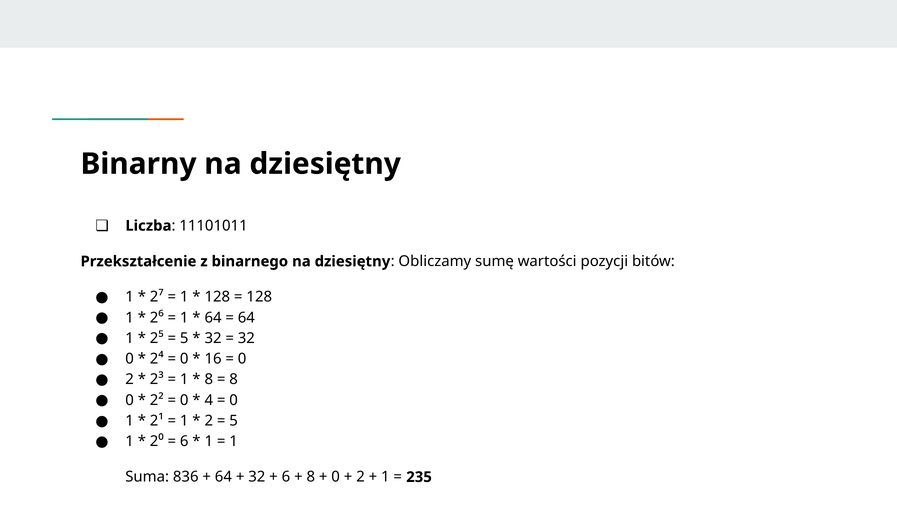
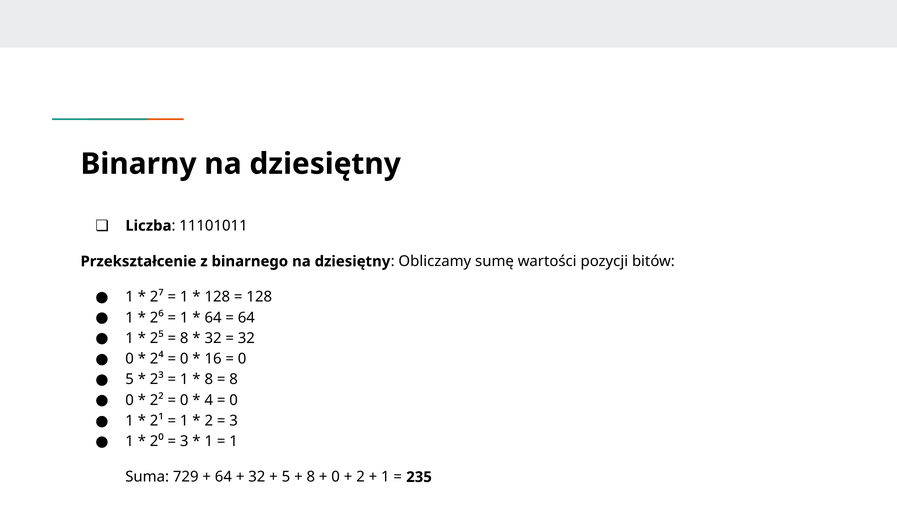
5: 5 -> 8 (184, 338)
2: 2 -> 5 (130, 379)
5: 5 -> 3 (234, 420)
6: 6 -> 3 (184, 441)
836: 836 -> 729 (186, 477)
6: 6 -> 5 (286, 477)
